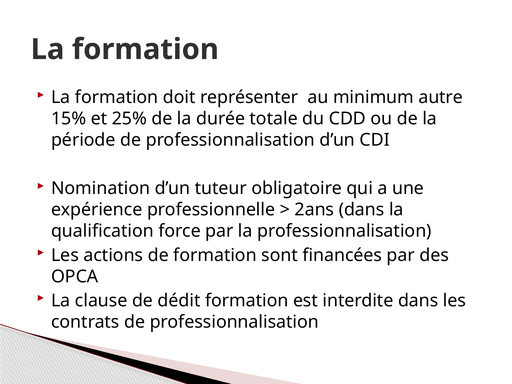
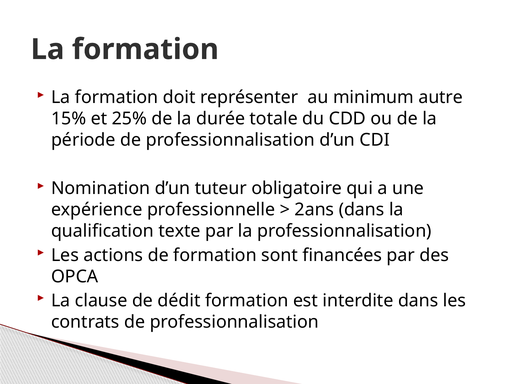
force: force -> texte (180, 231)
